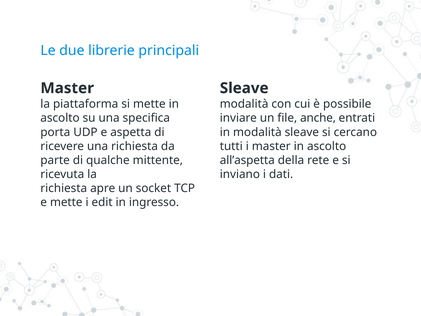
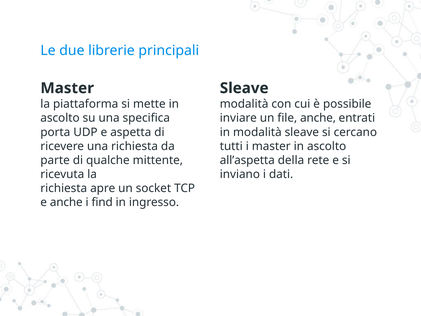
e mette: mette -> anche (66, 202)
edit: edit -> find (102, 202)
